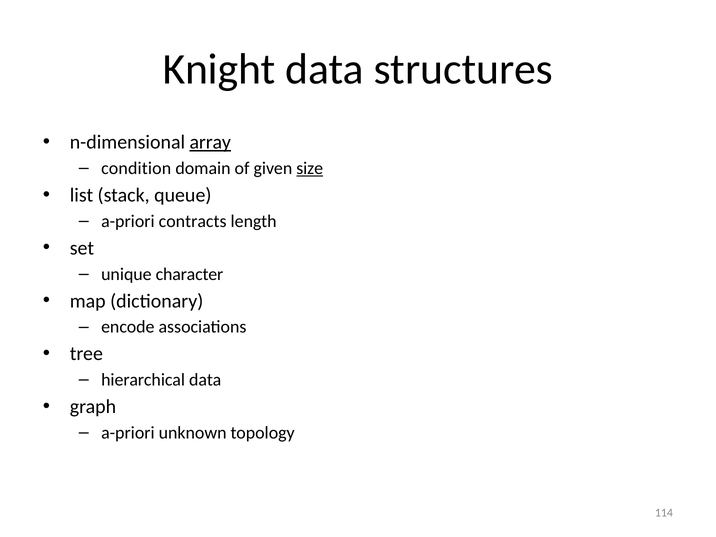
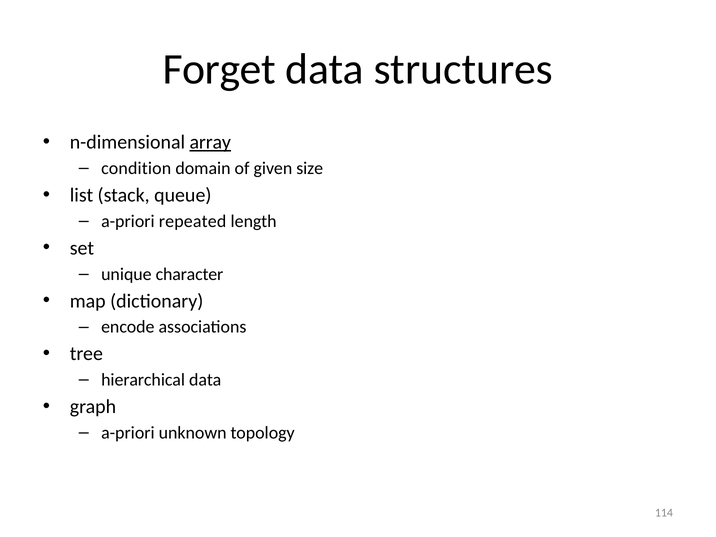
Knight: Knight -> Forget (219, 69)
size underline: present -> none (310, 168)
contracts: contracts -> repeated (193, 221)
